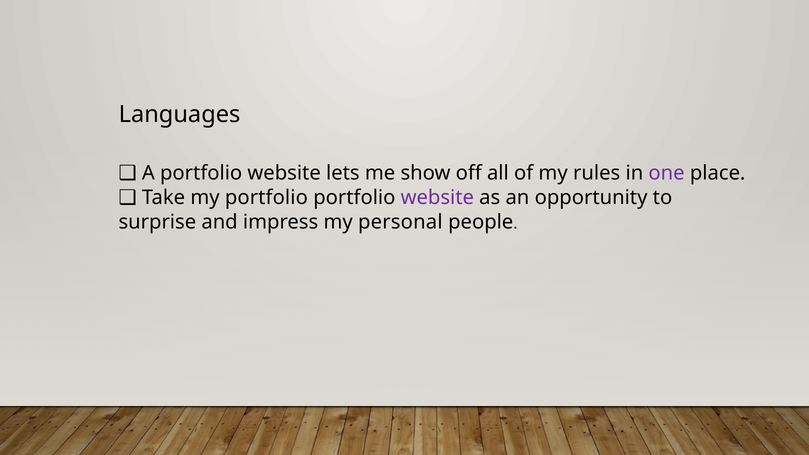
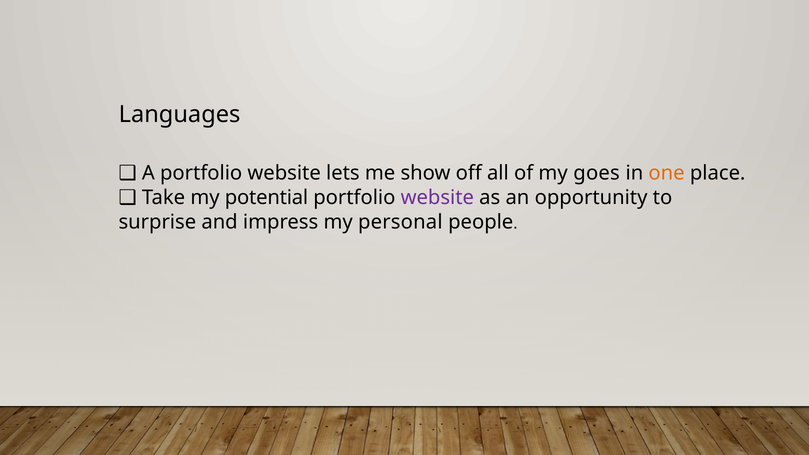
rules: rules -> goes (597, 173)
one colour: purple -> orange (667, 173)
my portfolio: portfolio -> potential (267, 198)
